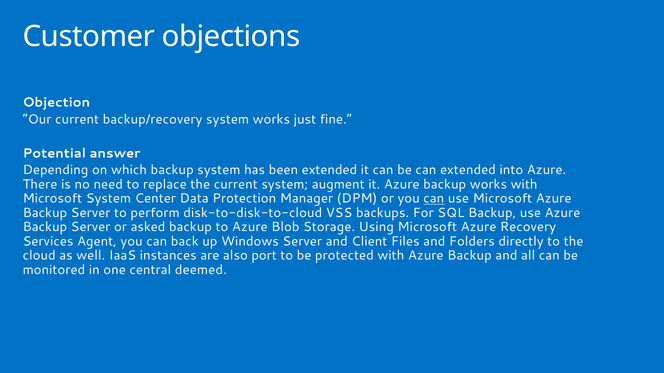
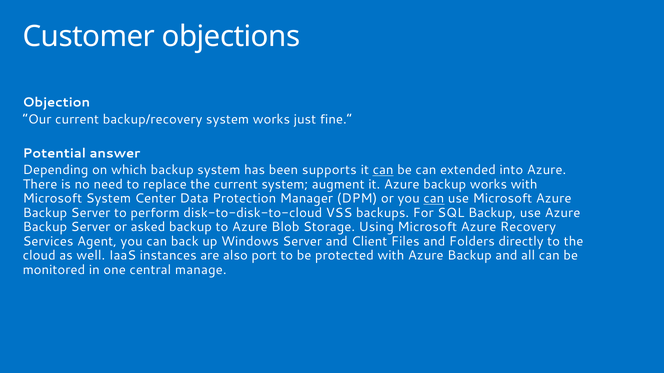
been extended: extended -> supports (329, 170)
can underline: none -> present (383, 170)
deemed: deemed -> manage (201, 270)
